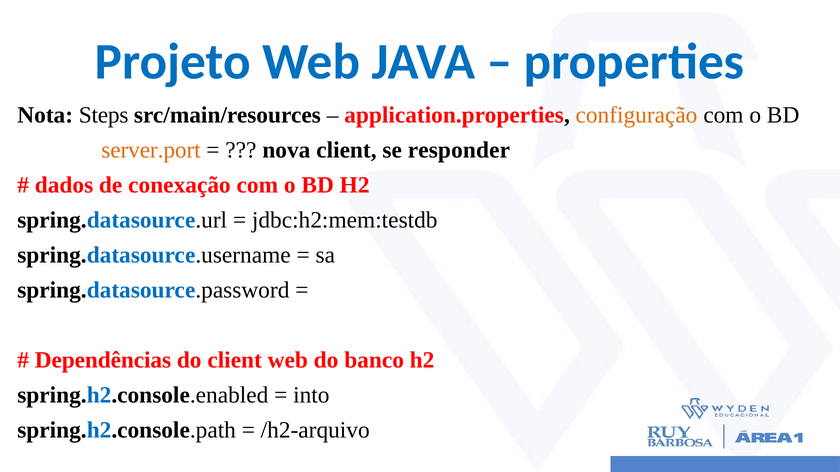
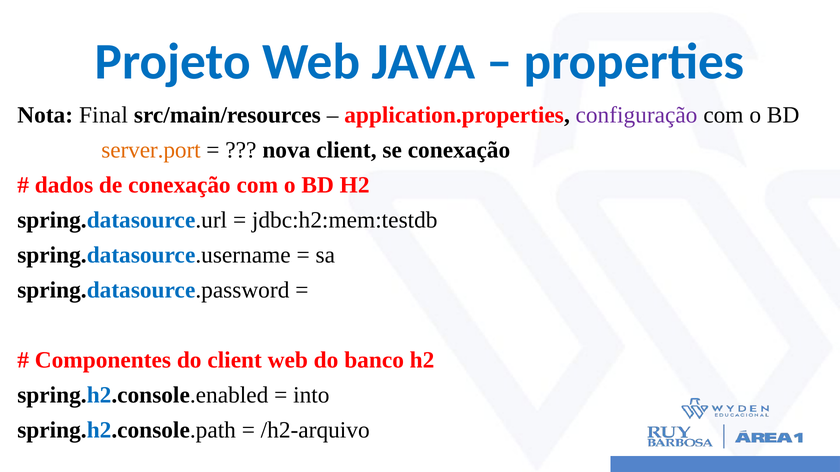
Steps: Steps -> Final (103, 115)
configuração colour: orange -> purple (636, 115)
se responder: responder -> conexação (459, 150)
Dependências: Dependências -> Componentes (103, 360)
